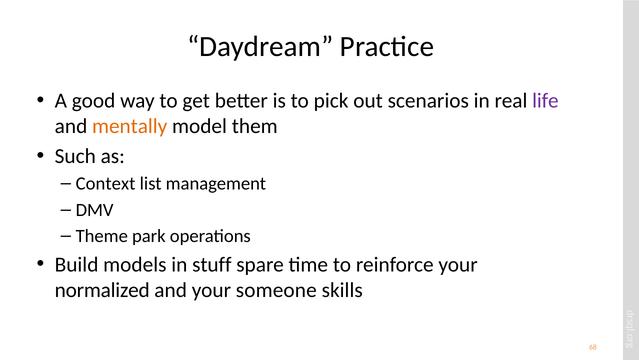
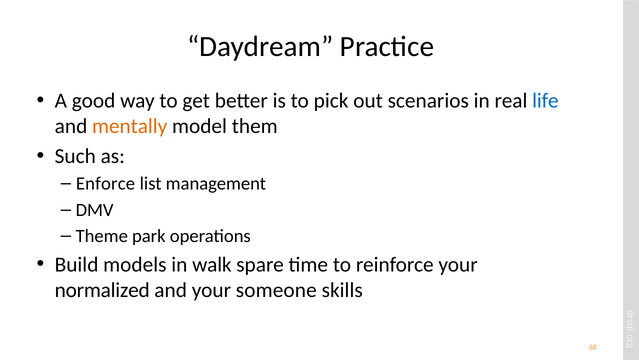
life colour: purple -> blue (545, 101)
Context: Context -> Enforce (106, 183)
stuff: stuff -> walk (212, 264)
